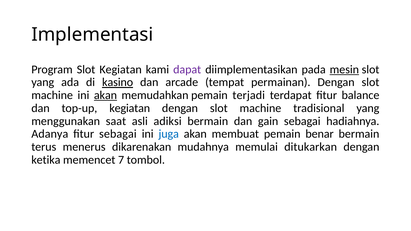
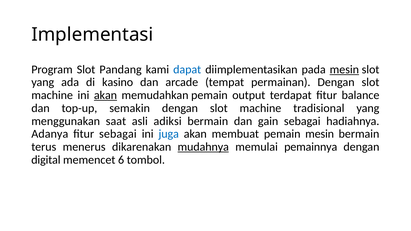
Slot Kegiatan: Kegiatan -> Pandang (121, 69)
dapat colour: purple -> blue (187, 69)
kasino underline: present -> none (118, 82)
terjadi: terjadi -> output (249, 95)
top-up kegiatan: kegiatan -> semakin (130, 108)
pemain benar: benar -> mesin (320, 134)
mudahnya underline: none -> present (203, 147)
ditukarkan: ditukarkan -> pemainnya (311, 147)
ketika: ketika -> digital (46, 160)
7: 7 -> 6 (121, 160)
